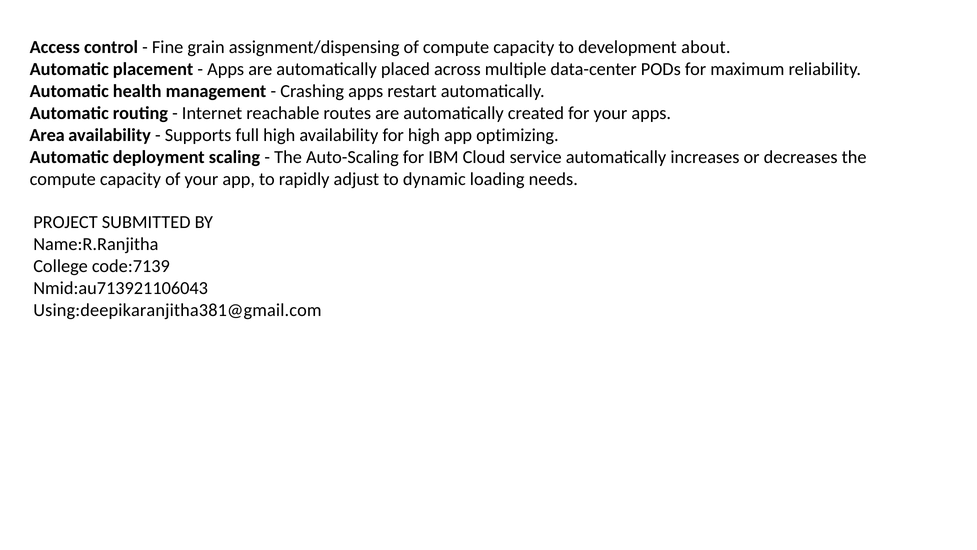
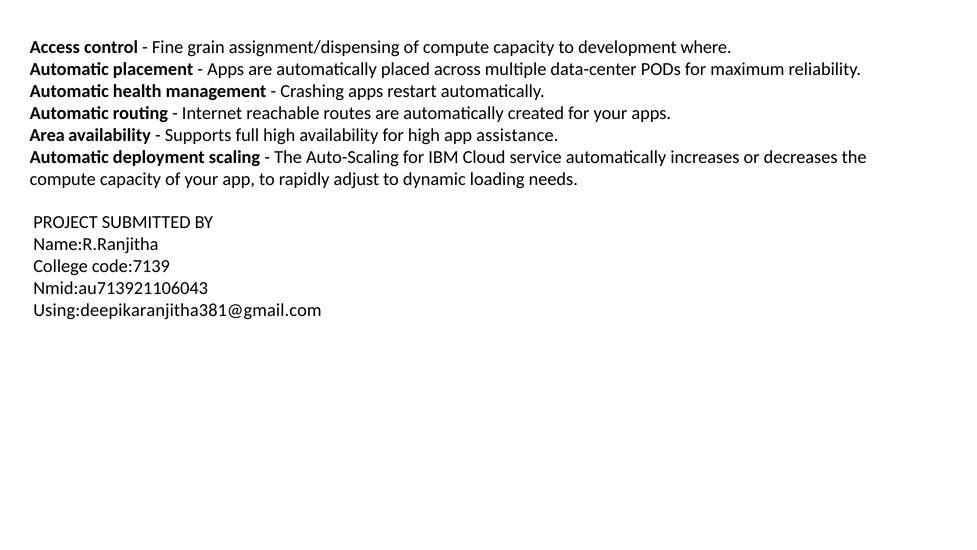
about: about -> where (706, 47)
optimizing: optimizing -> assistance (517, 135)
